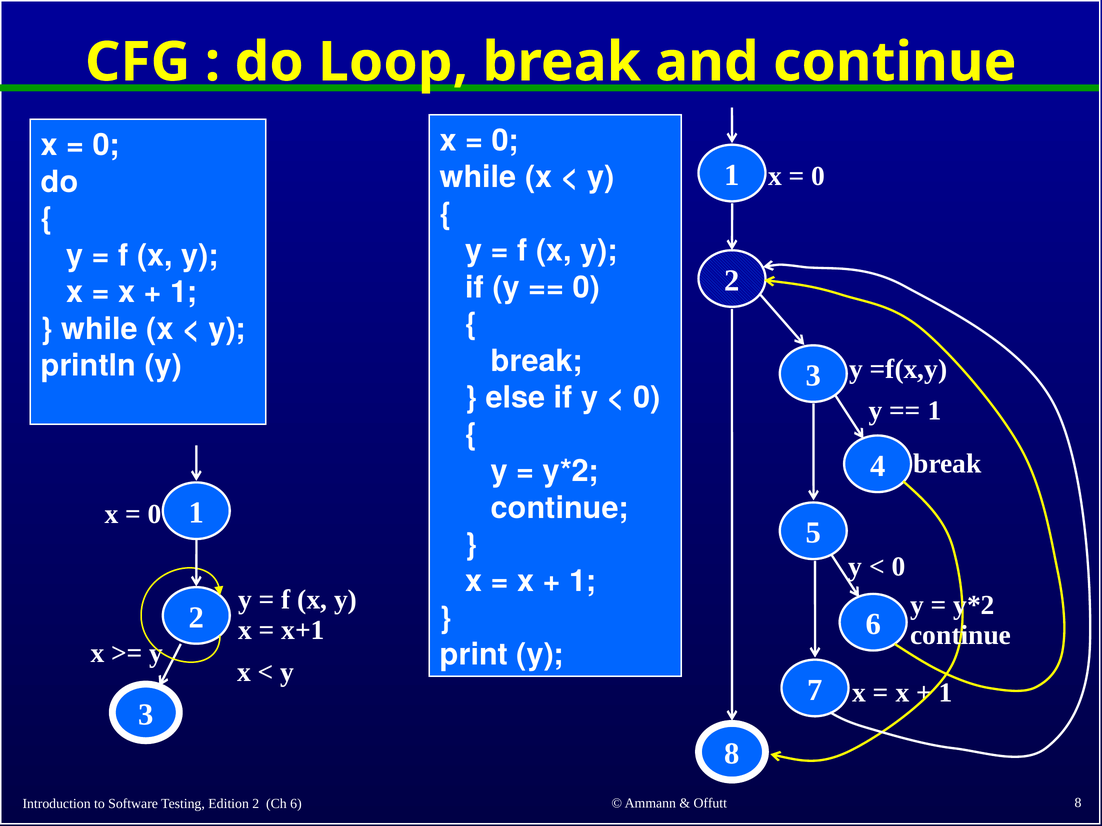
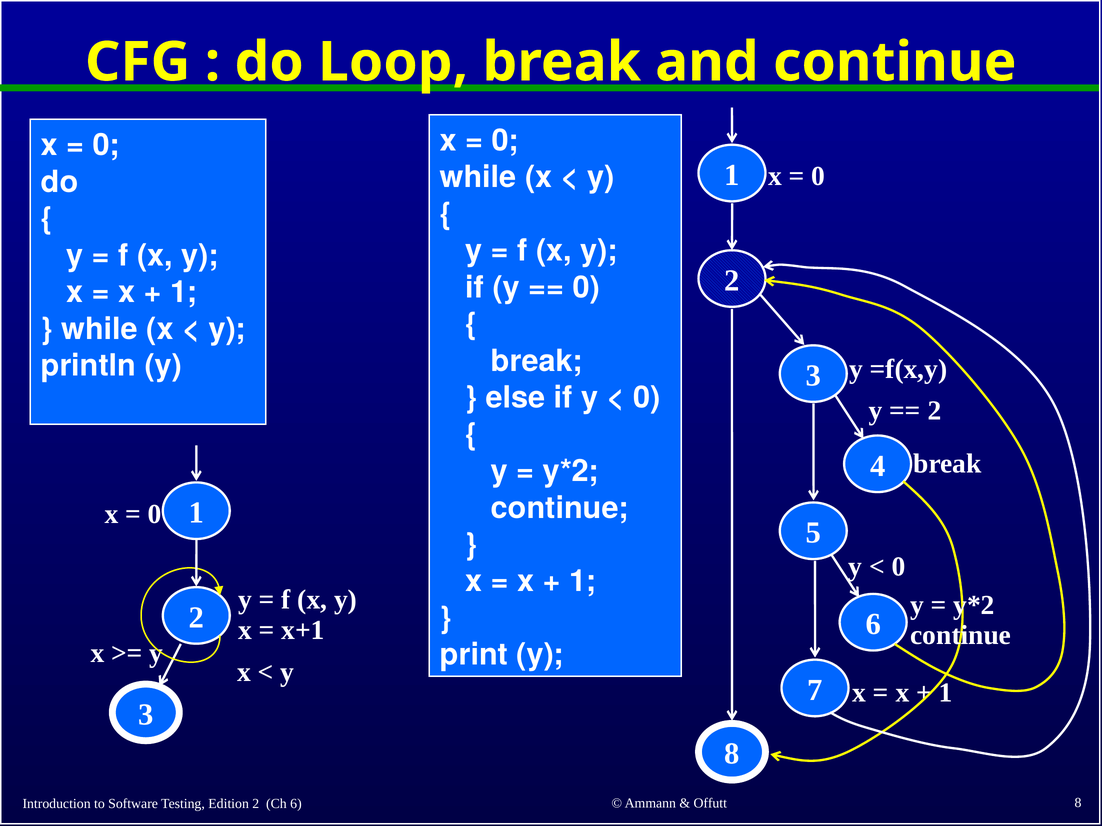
1: 1 -> 2 (934, 411)
